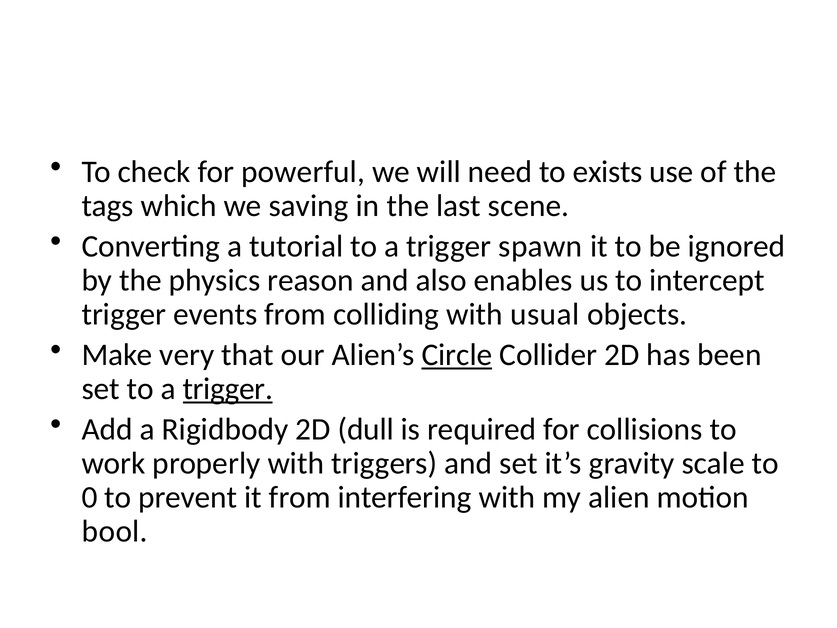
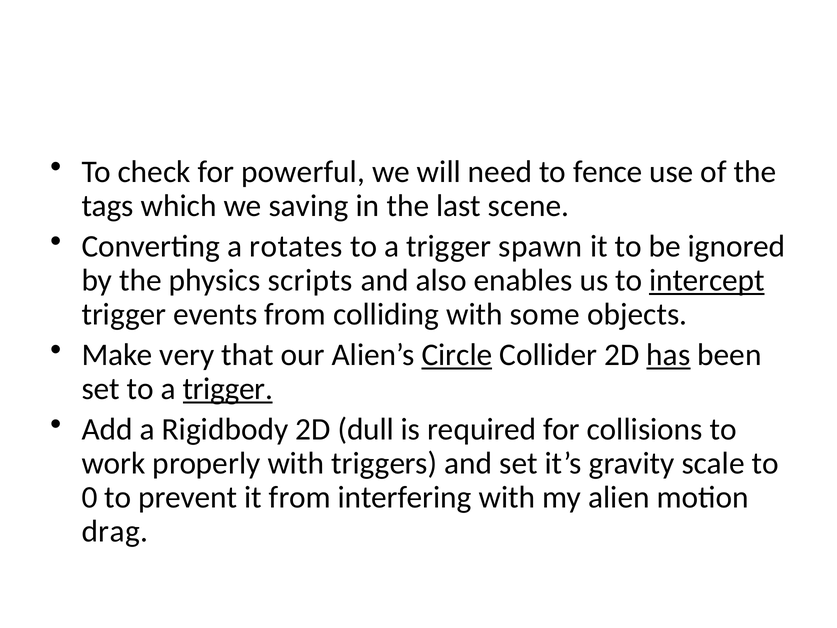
exists: exists -> fence (608, 172)
tutorial: tutorial -> rotates (296, 246)
reason: reason -> scripts (310, 280)
intercept underline: none -> present (707, 280)
usual: usual -> some (545, 314)
has underline: none -> present (668, 355)
bool: bool -> drag (115, 531)
